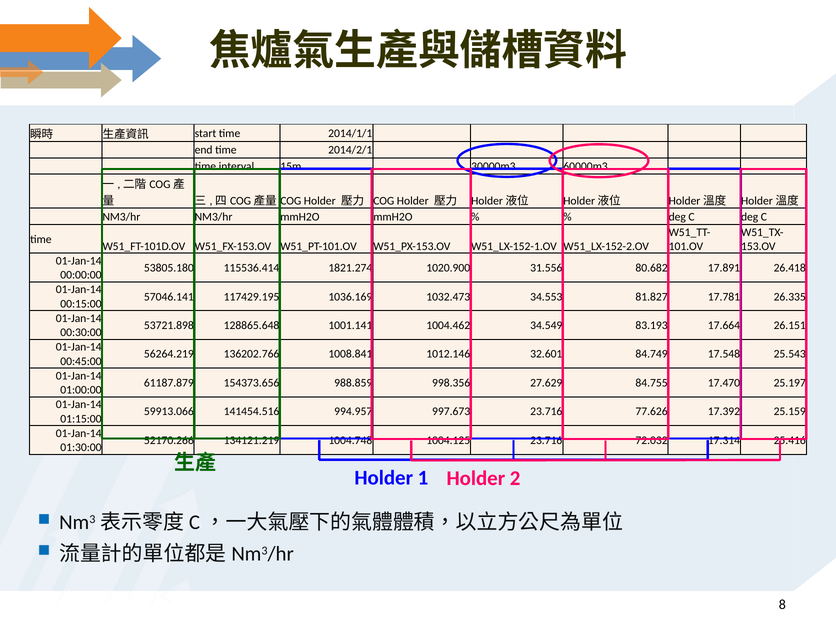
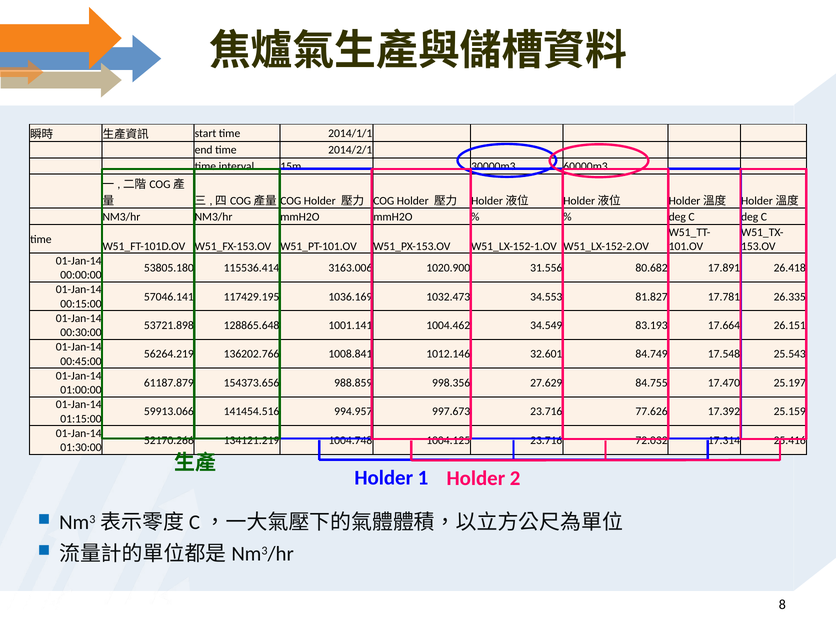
1821.274: 1821.274 -> 3163.006 (350, 268)
